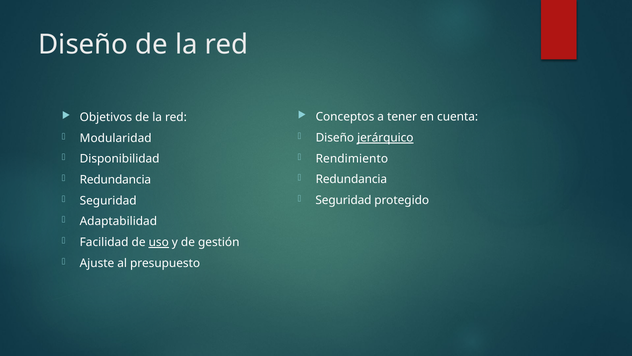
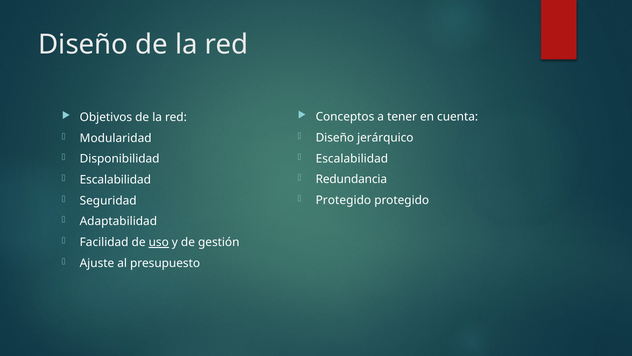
jerárquico underline: present -> none (385, 138)
Rendimiento: Rendimiento -> Escalabilidad (352, 158)
Redundancia: Redundancia -> Escalabilidad (115, 180)
Seguridad: Seguridad -> Protegido (343, 200)
